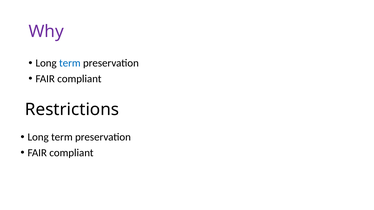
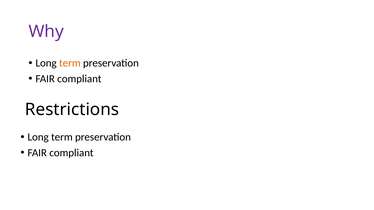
term colour: blue -> orange (70, 63)
